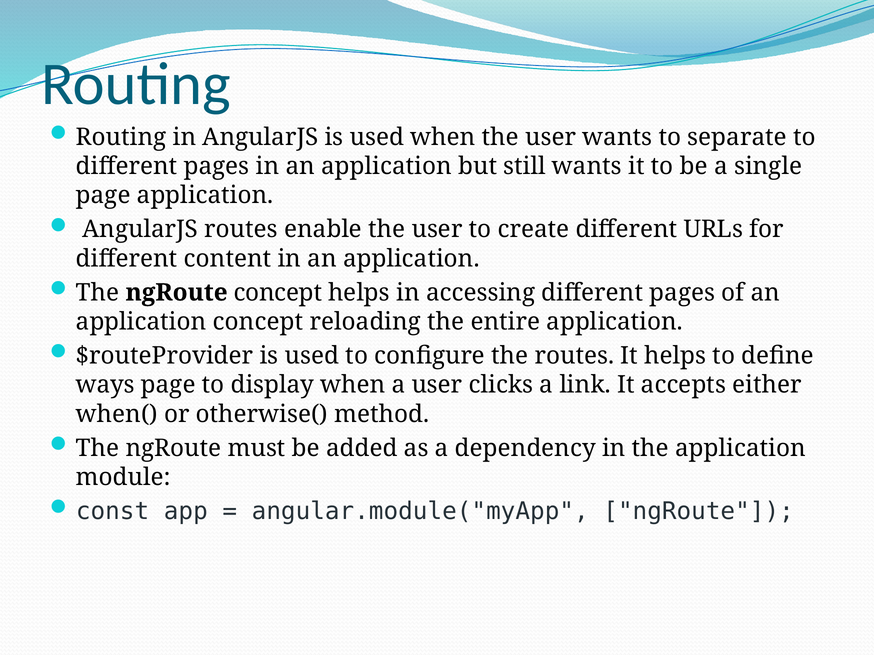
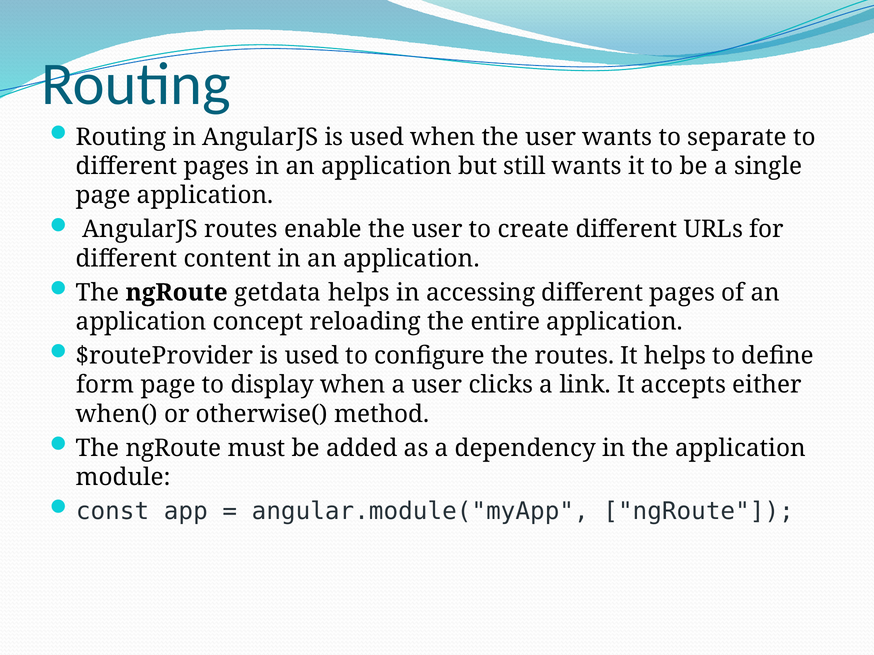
ngRoute concept: concept -> getdata (278, 293)
ways: ways -> form (105, 385)
